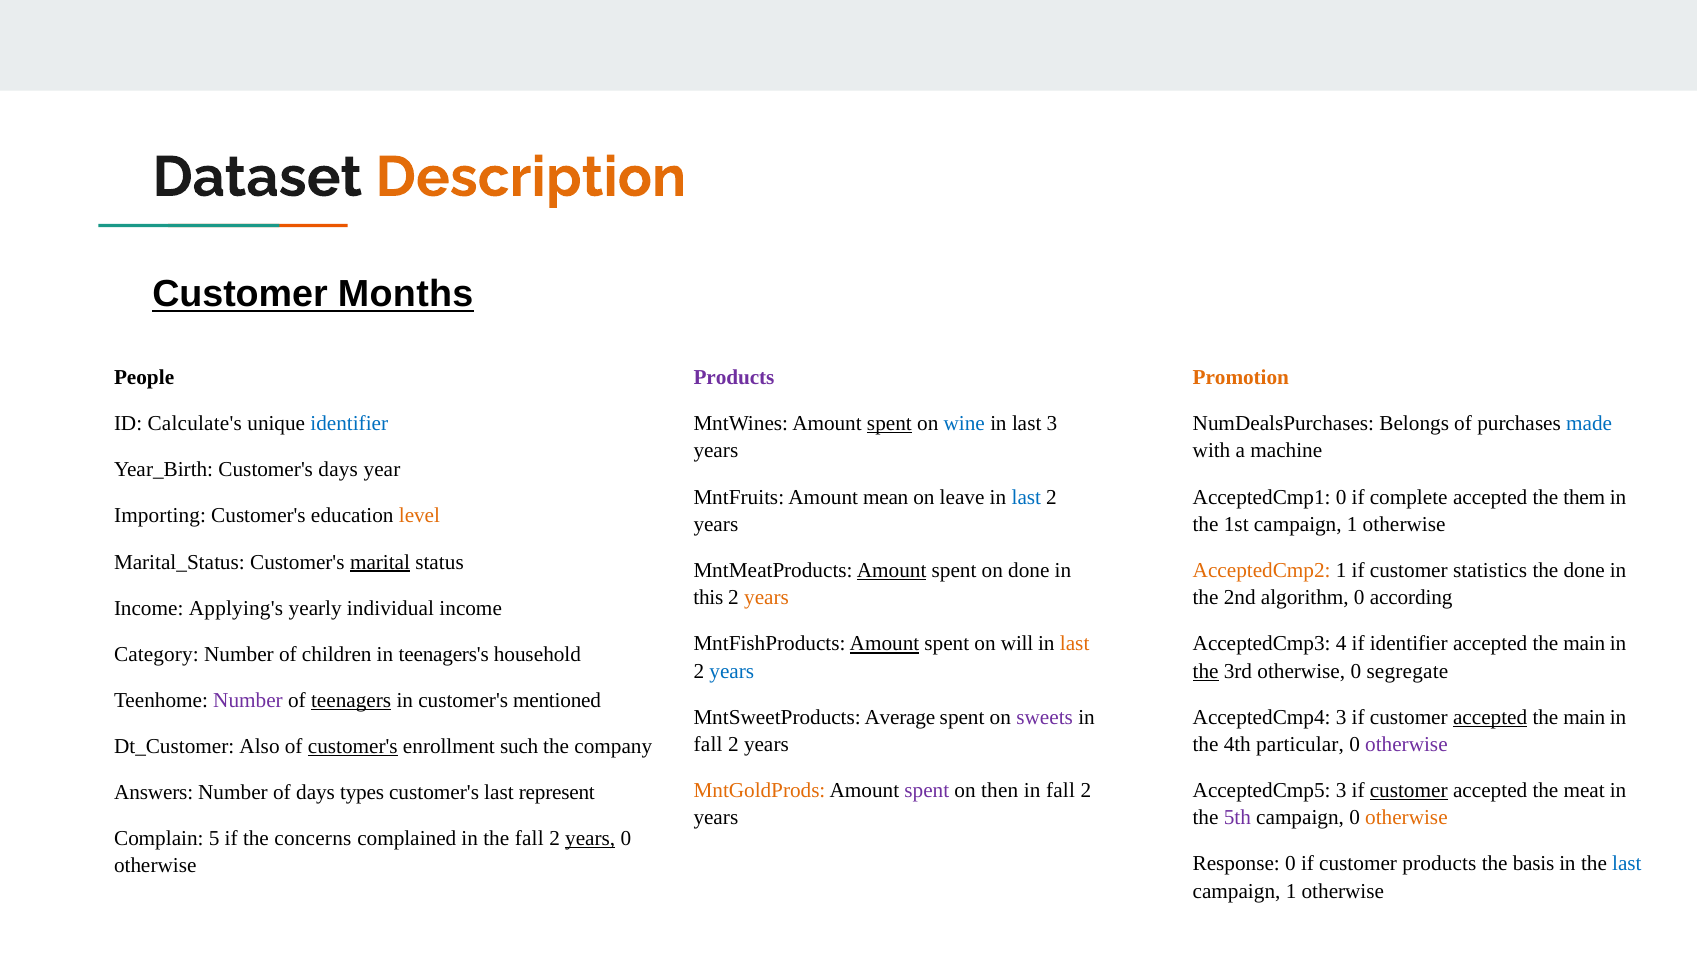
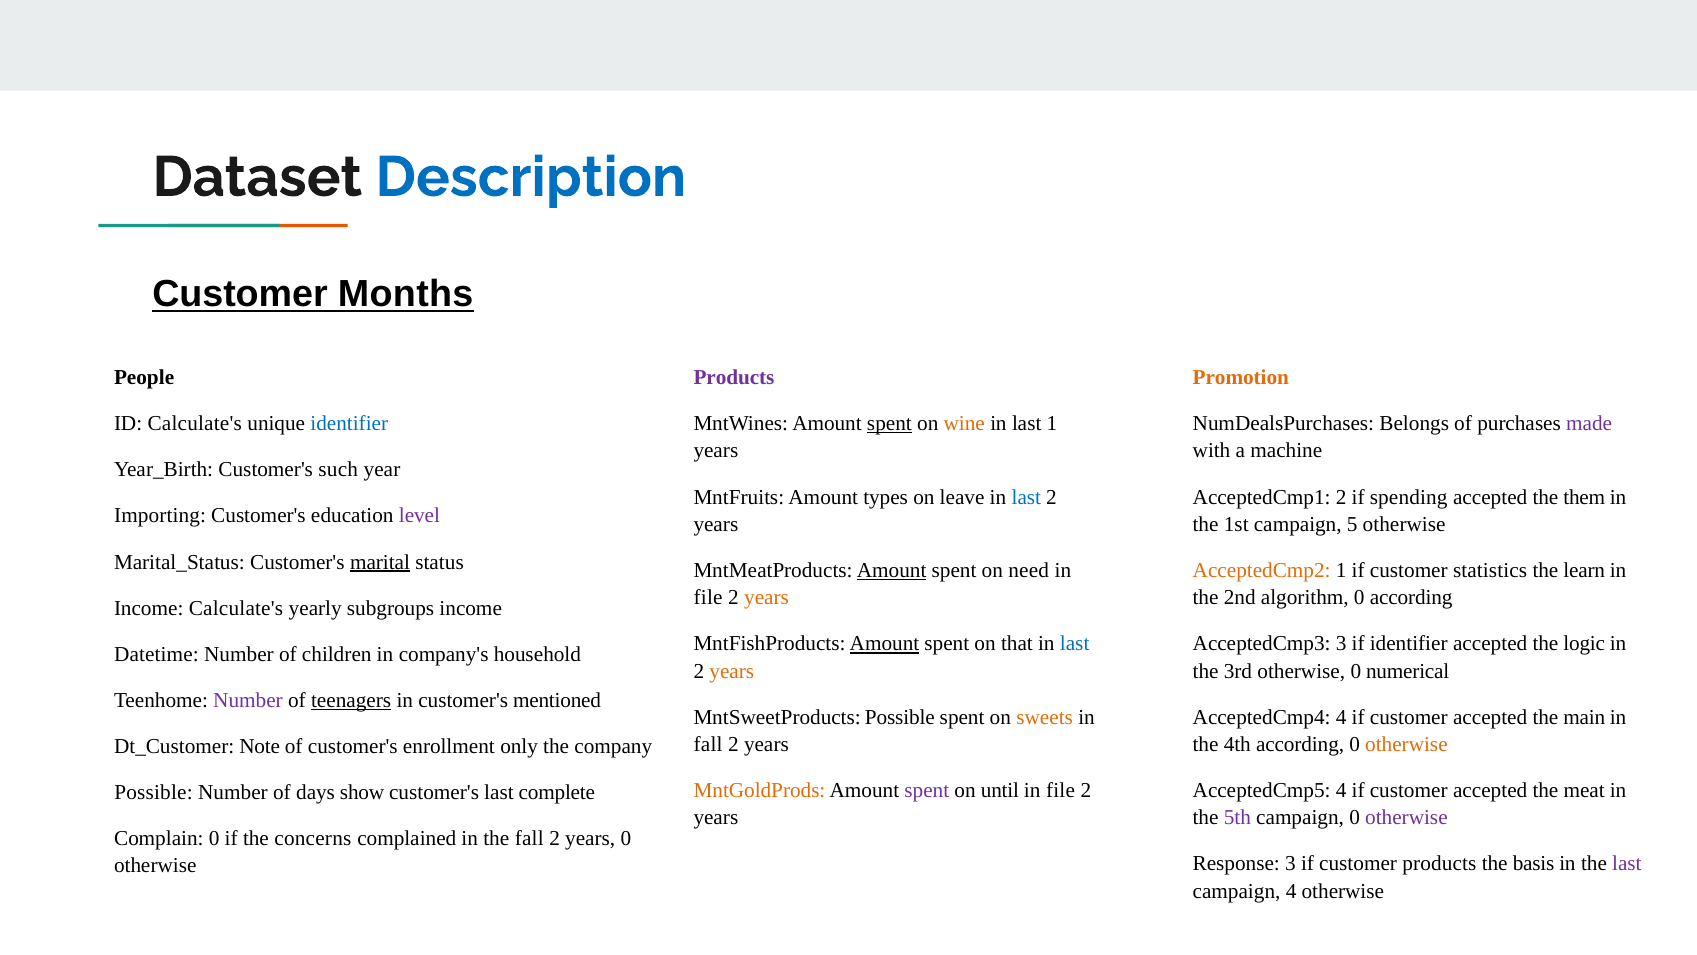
Description colour: orange -> blue (531, 177)
wine colour: blue -> orange (964, 423)
last 3: 3 -> 1 (1052, 423)
made colour: blue -> purple (1589, 423)
Customer's days: days -> such (338, 470)
mean: mean -> types (886, 497)
AcceptedCmp1 0: 0 -> 2 (1341, 497)
complete: complete -> spending (1409, 497)
level colour: orange -> purple (419, 516)
1st campaign 1: 1 -> 5 (1352, 524)
on done: done -> need (1029, 570)
the done: done -> learn (1584, 570)
this: this -> file (708, 597)
Income Applying's: Applying's -> Calculate's (236, 608)
individual: individual -> subgroups (391, 608)
will: will -> that (1017, 644)
last colour: orange -> blue (1075, 644)
AcceptedCmp3 4: 4 -> 3 (1341, 644)
main: main -> logic (1584, 644)
Category: Category -> Datetime (156, 654)
teenagers's: teenagers's -> company's (444, 654)
years colour: blue -> orange (732, 671)
the underline: present -> none (1206, 671)
segregate: segregate -> numerical (1408, 671)
MntSweetProducts Average: Average -> Possible (900, 717)
sweets colour: purple -> orange (1045, 717)
AcceptedCmp4 3: 3 -> 4 (1341, 717)
accepted underline: present -> none (1490, 717)
4th particular: particular -> according (1300, 744)
otherwise colour: purple -> orange (1406, 744)
Also: Also -> Note (260, 746)
customer's underline: present -> none (353, 746)
such: such -> only (519, 746)
then: then -> until (1000, 790)
fall: fall -> file (1060, 790)
AcceptedCmp5 3: 3 -> 4 (1341, 790)
customer underline: present -> none (1409, 790)
Answers: Answers -> Possible (153, 792)
types: types -> show (362, 792)
represent: represent -> complete (557, 792)
otherwise colour: orange -> purple (1406, 818)
Complain 5: 5 -> 0 (214, 838)
years underline: present -> none (590, 838)
Response 0: 0 -> 3 (1291, 864)
last colour: blue -> purple (1627, 864)
1: 1 -> 4 (1291, 891)
